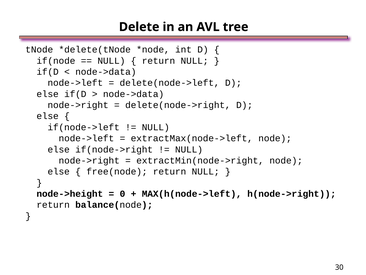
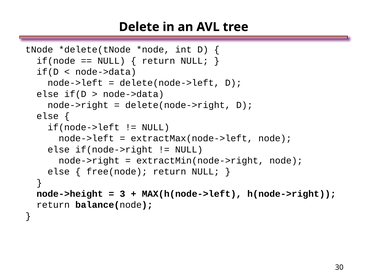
0: 0 -> 3 (122, 193)
